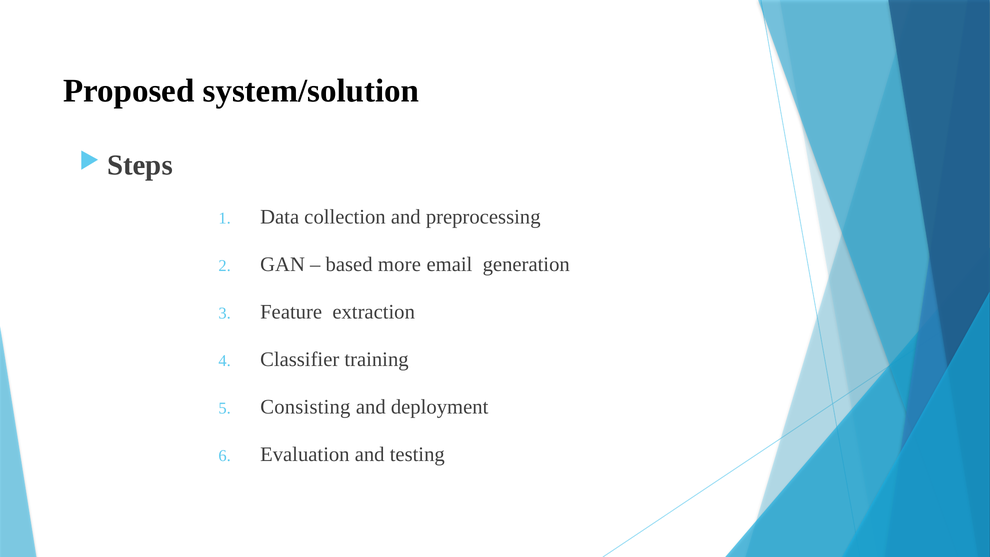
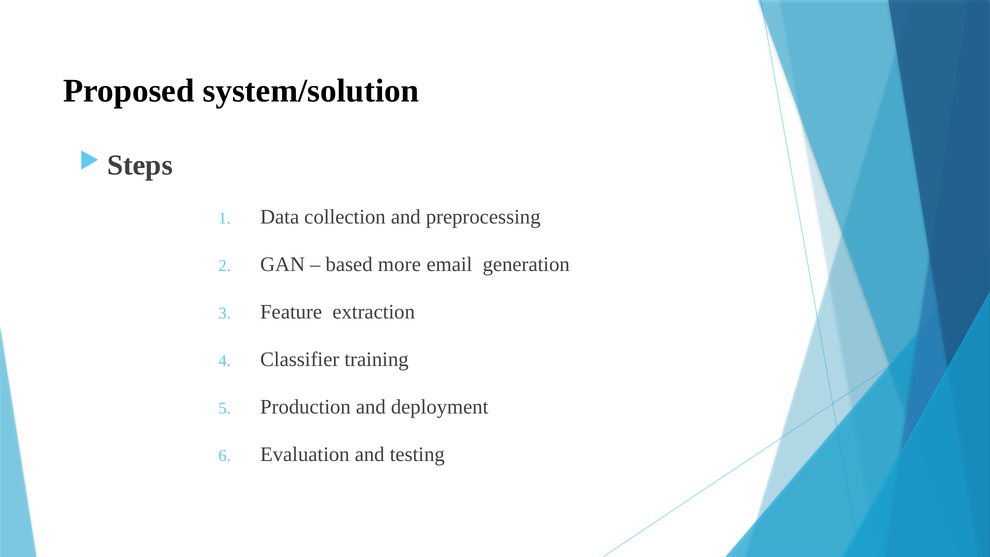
Consisting: Consisting -> Production (305, 407)
